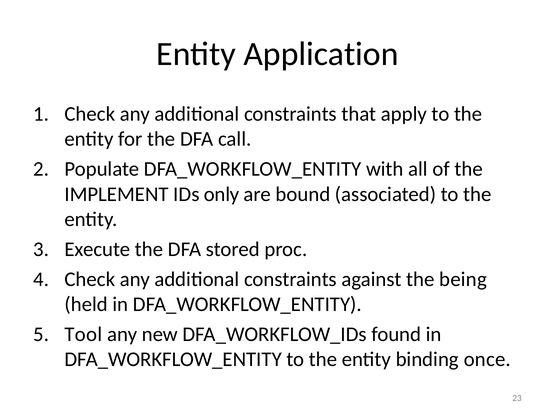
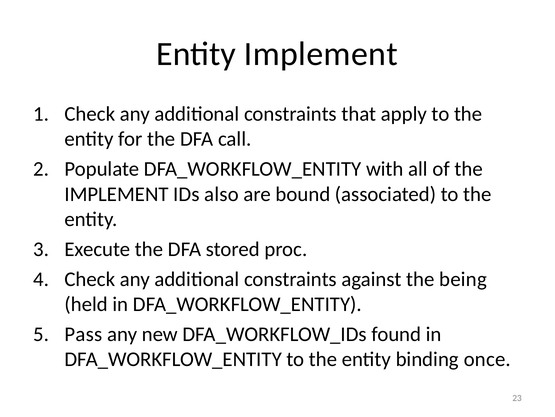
Entity Application: Application -> Implement (321, 54)
only: only -> also (221, 194)
Tool: Tool -> Pass (83, 334)
